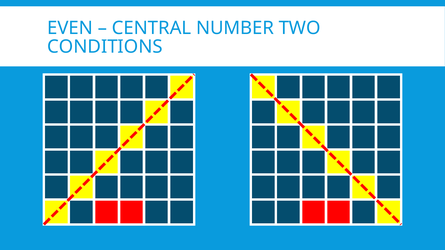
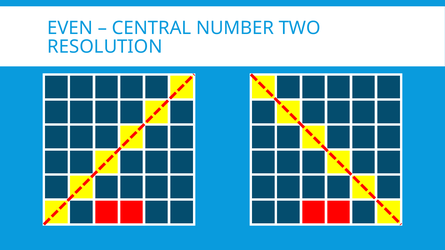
CONDITIONS: CONDITIONS -> RESOLUTION (105, 47)
